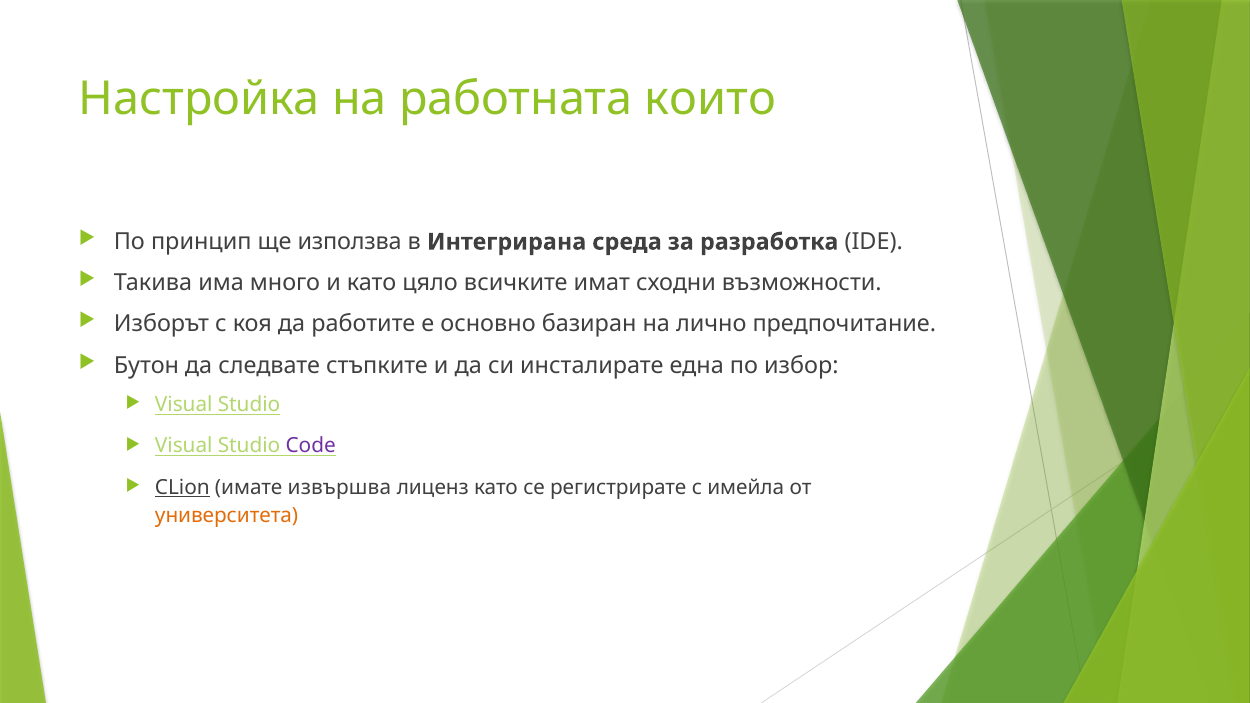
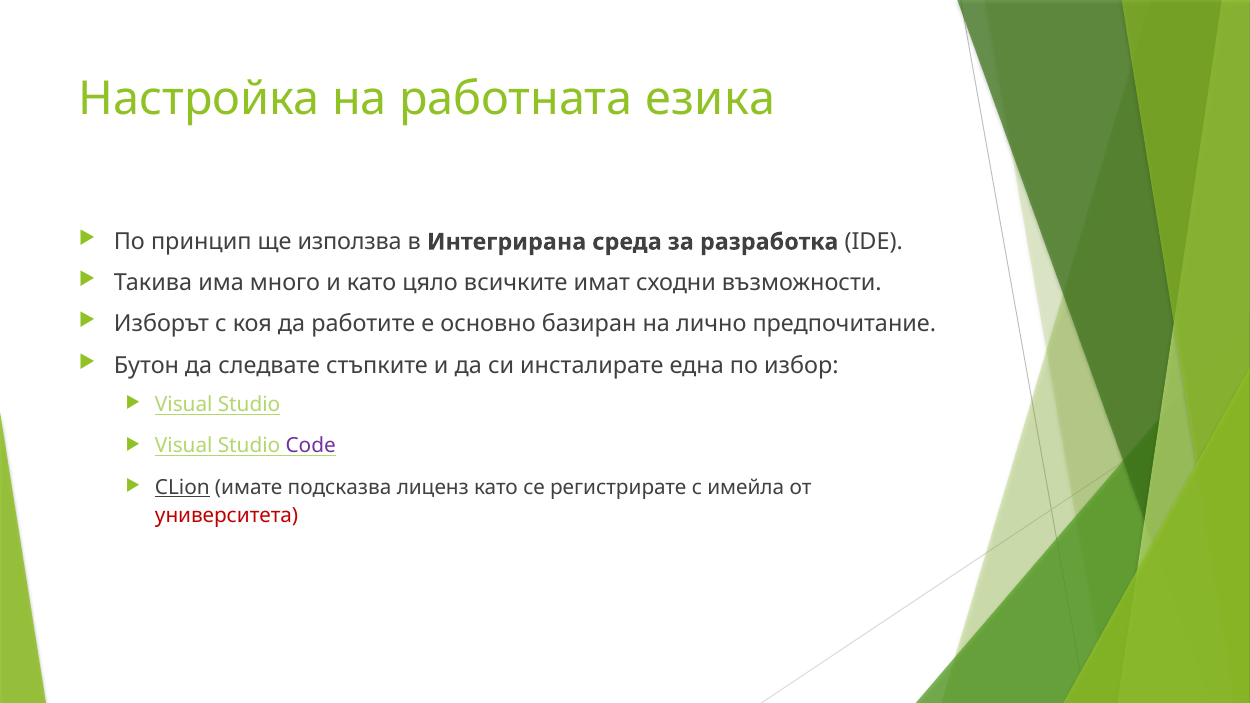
които: които -> езика (710, 99)
извършва: извършва -> подсказва (340, 487)
университета colour: orange -> red (227, 516)
